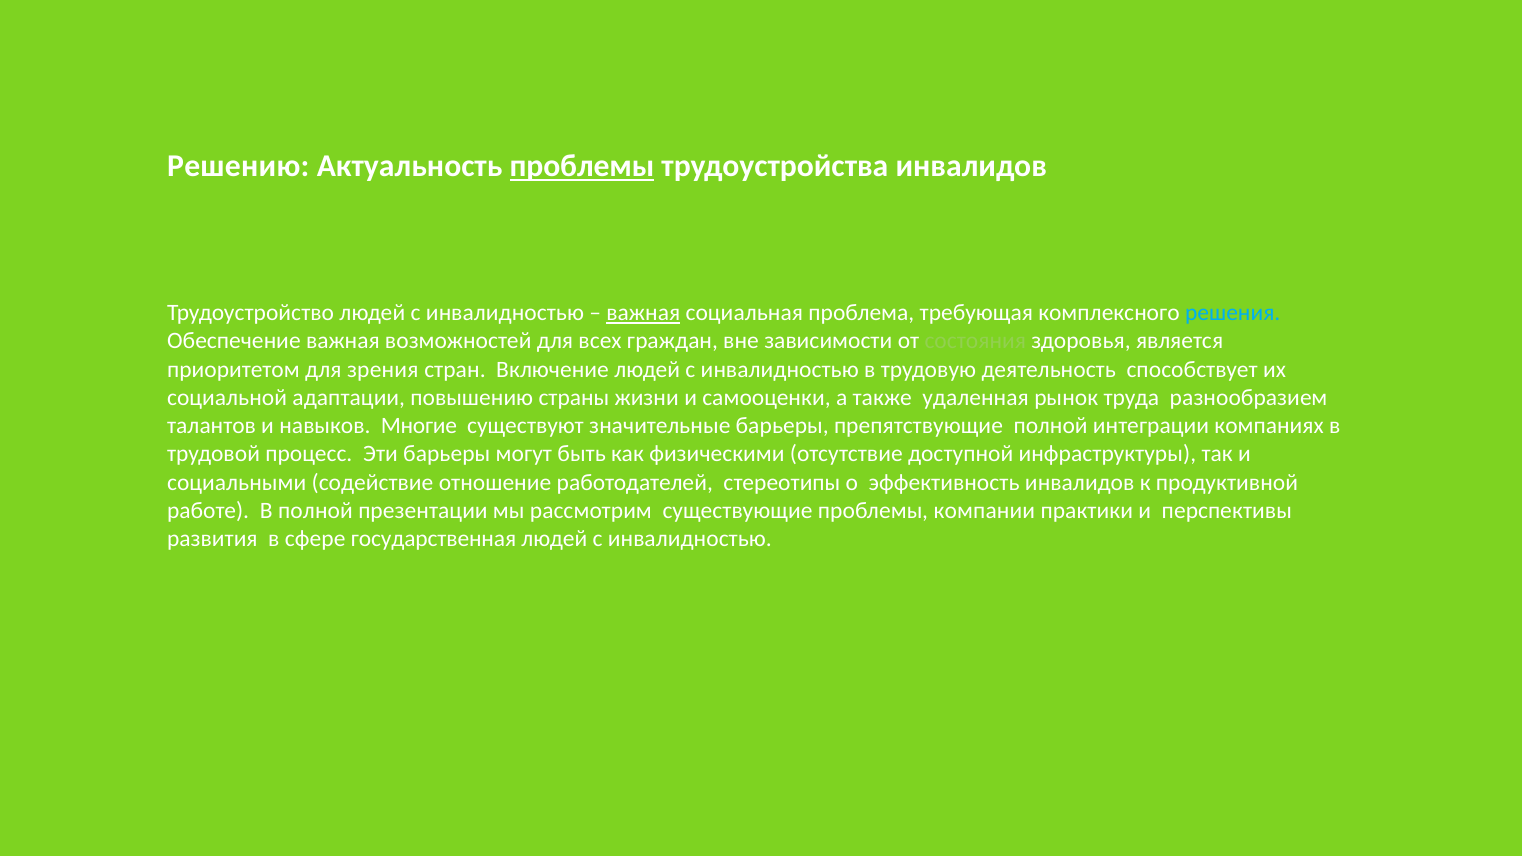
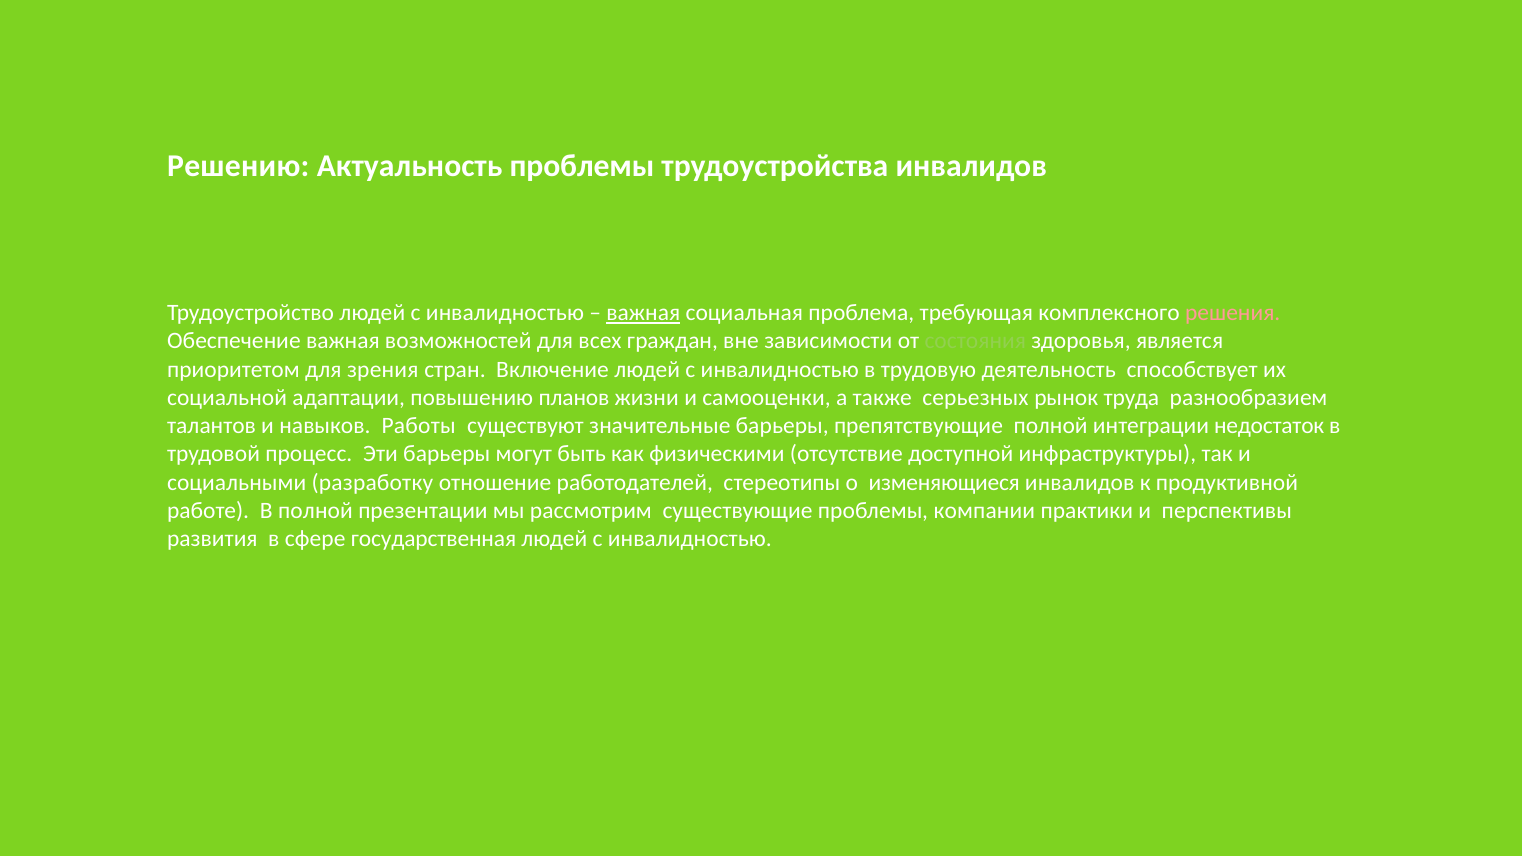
проблемы underline: present -> none (582, 166)
решения colour: light blue -> pink (1233, 313)
страны: страны -> планов (574, 398)
удаленная: удаленная -> серьезных (975, 398)
Многие: Многие -> Работы (419, 426)
компаниях: компаниях -> недостаток (1269, 426)
содействие: содействие -> разработку (372, 482)
эффективность: эффективность -> изменяющиеся (944, 482)
